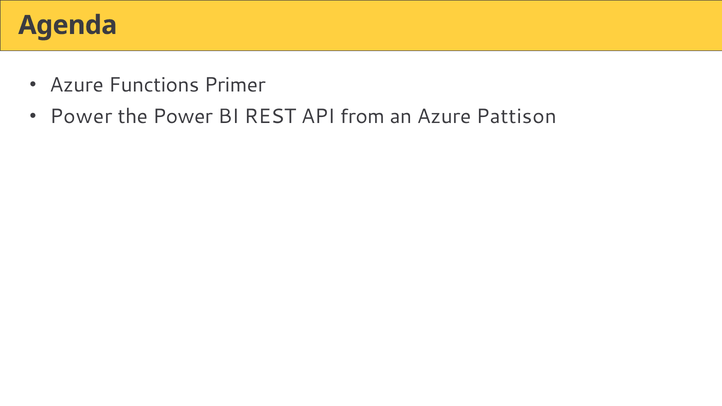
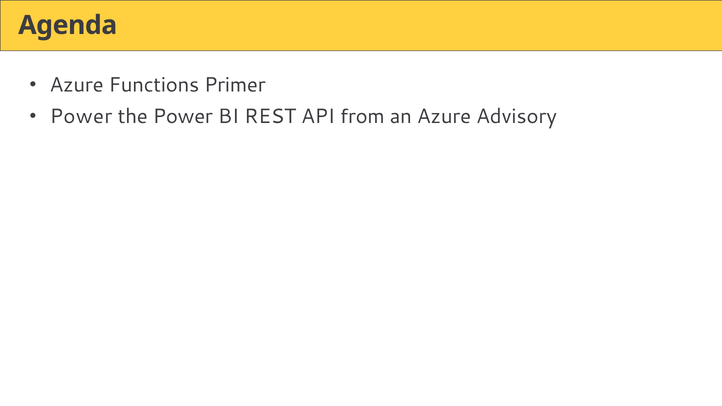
Pattison: Pattison -> Advisory (517, 117)
